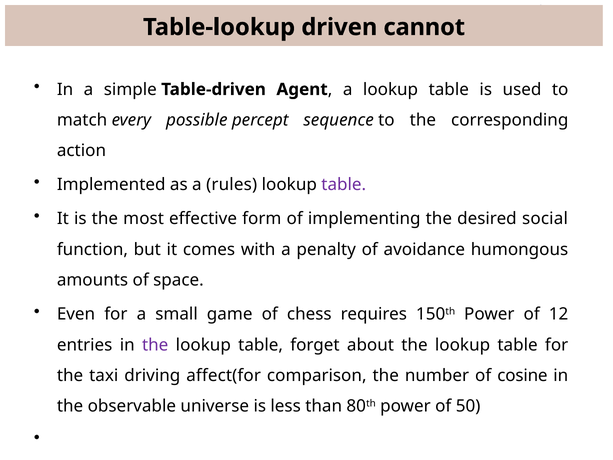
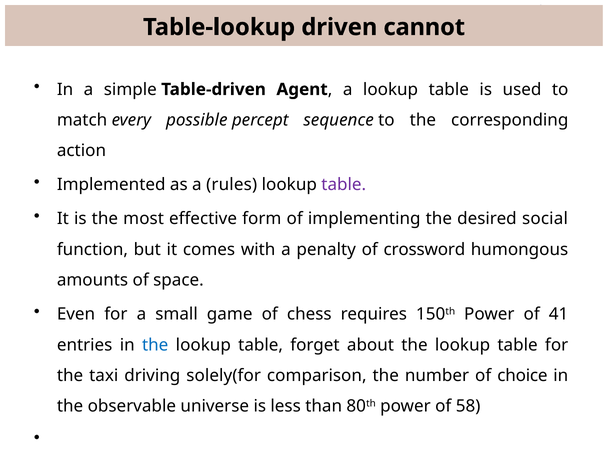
avoidance: avoidance -> crossword (424, 249)
12: 12 -> 41 (559, 314)
the colour: purple -> blue (155, 345)
affect(for: affect(for -> solely(for (224, 375)
cosine: cosine -> choice (522, 375)
50: 50 -> 58 (468, 406)
